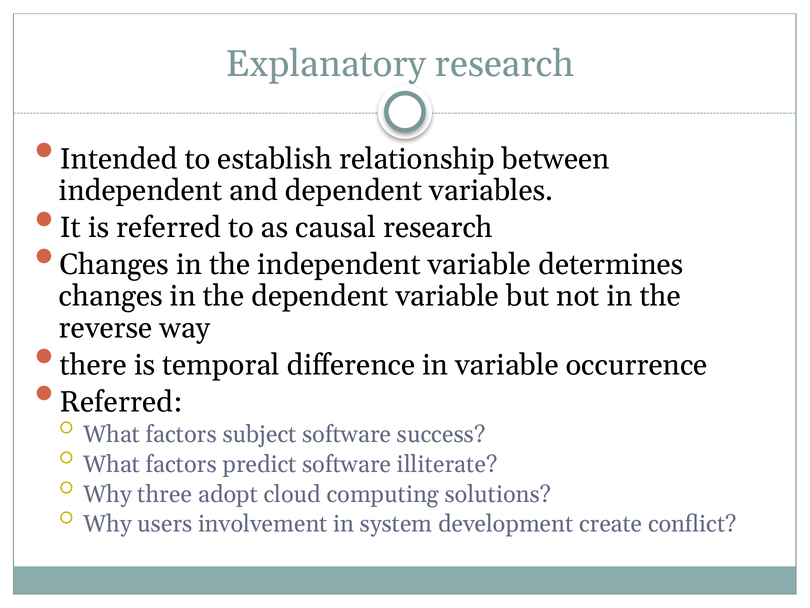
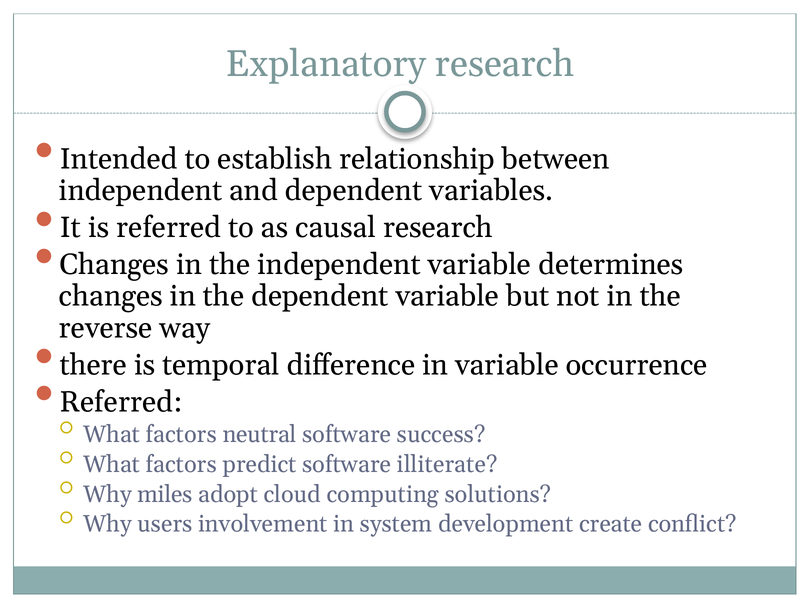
subject: subject -> neutral (260, 434)
three: three -> miles (165, 494)
